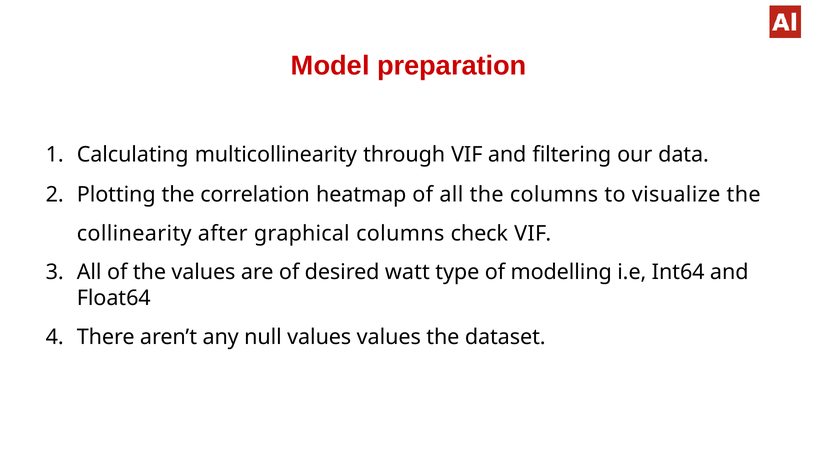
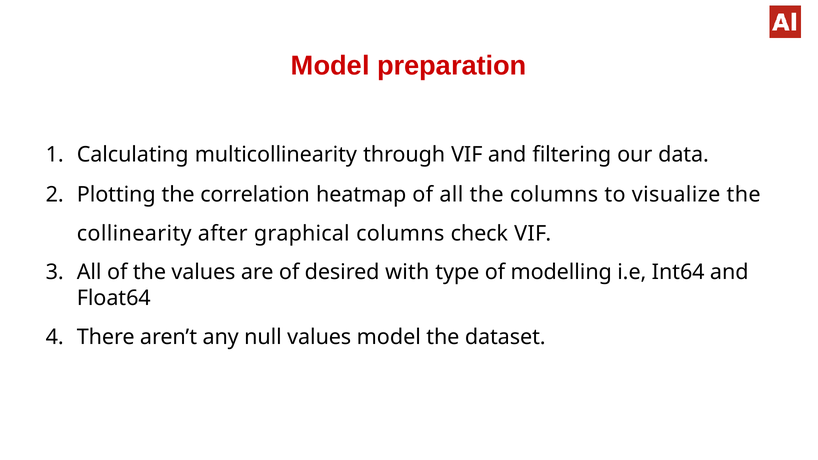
watt: watt -> with (407, 272)
values values: values -> model (389, 337)
